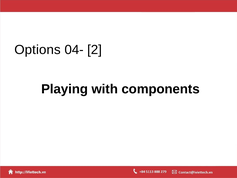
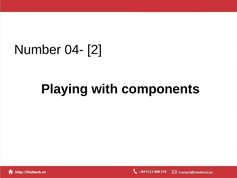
Options: Options -> Number (38, 50)
